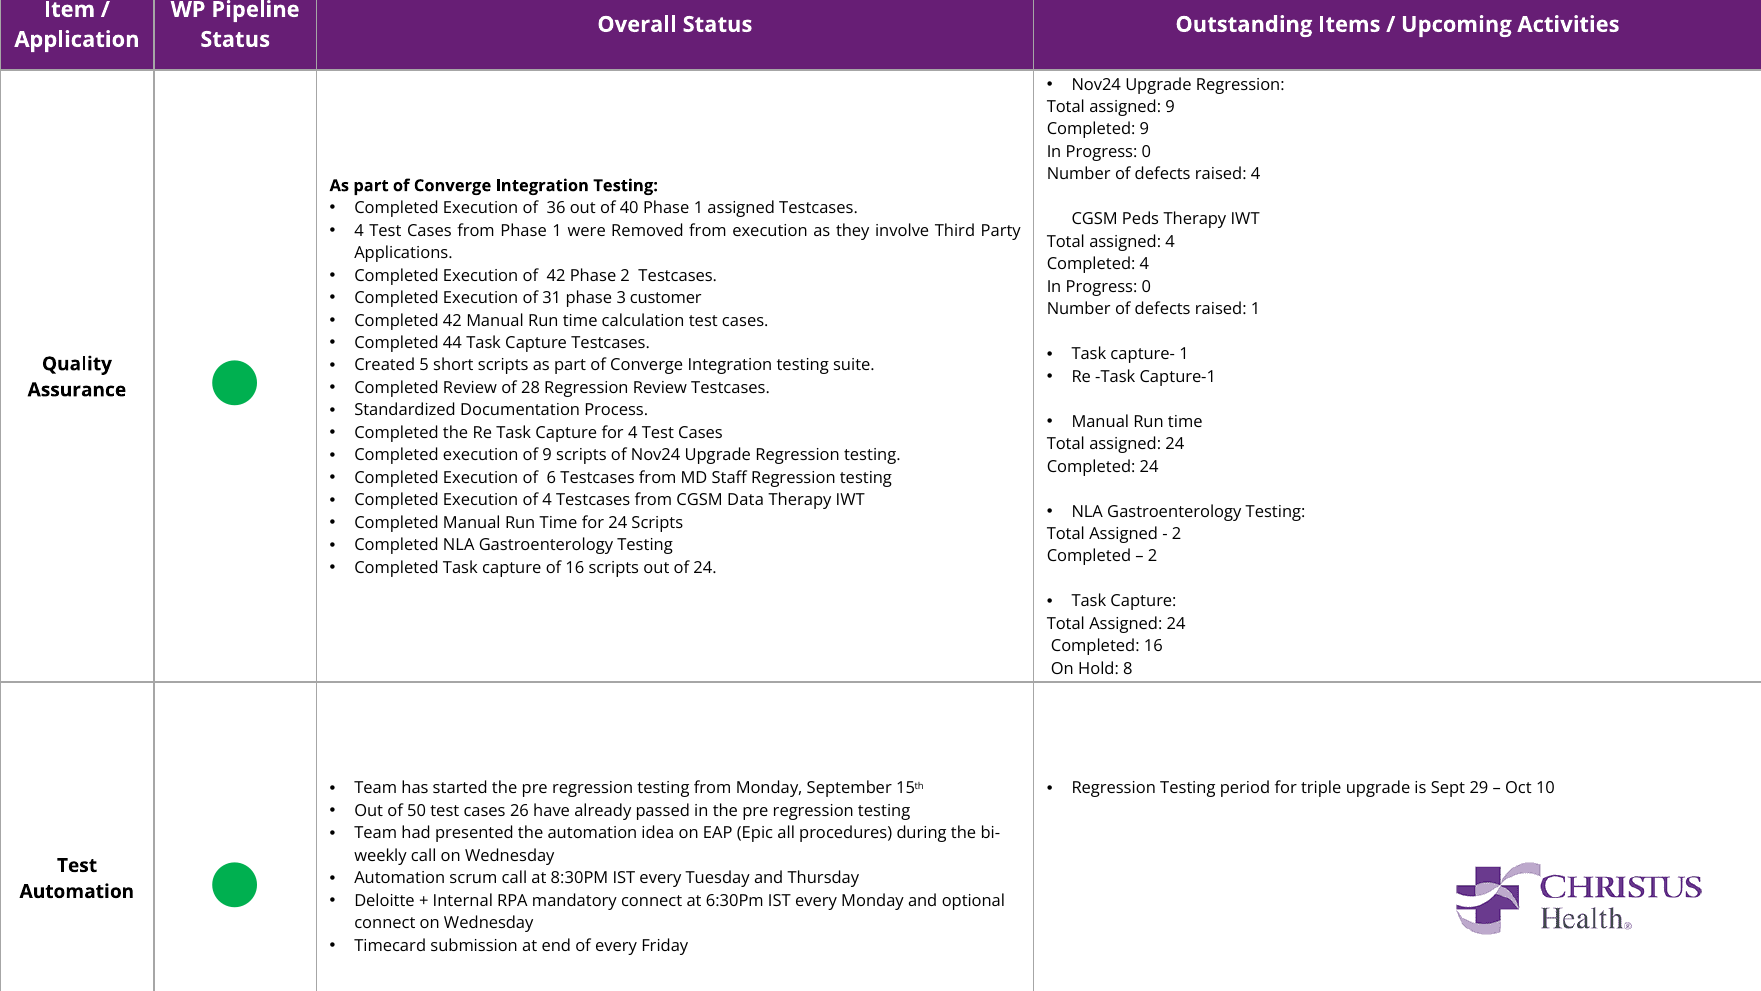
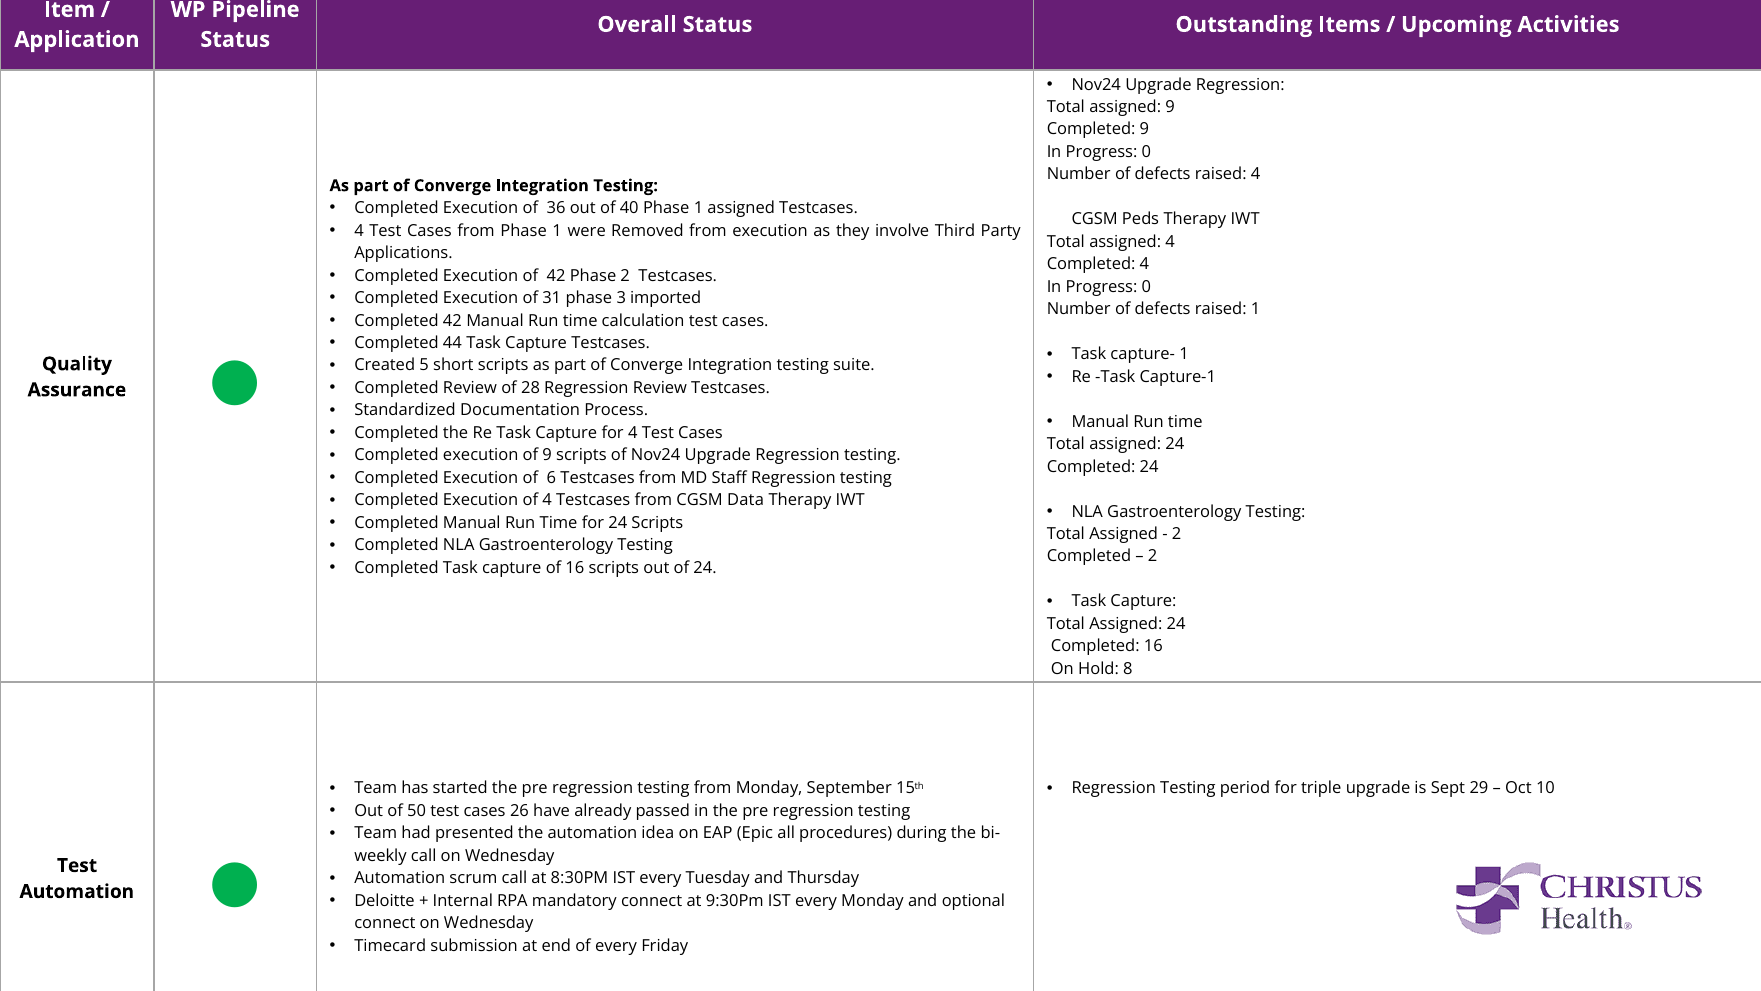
customer: customer -> imported (666, 298)
6:30Pm: 6:30Pm -> 9:30Pm (735, 900)
